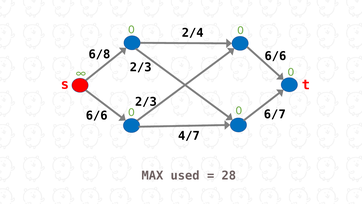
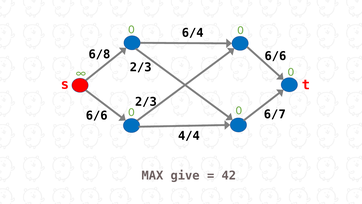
2/4: 2/4 -> 6/4 (193, 33)
4/7: 4/7 -> 4/4 (189, 136)
used: used -> give (185, 175)
28: 28 -> 42 (229, 175)
